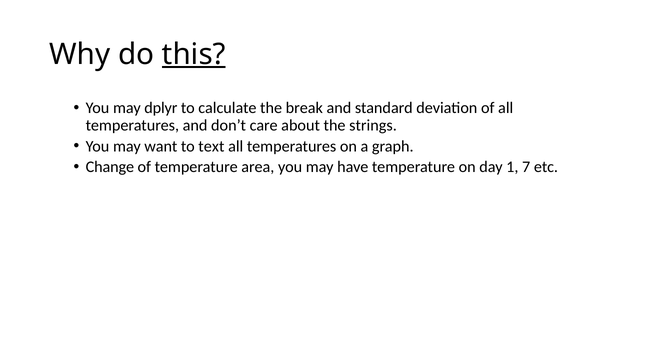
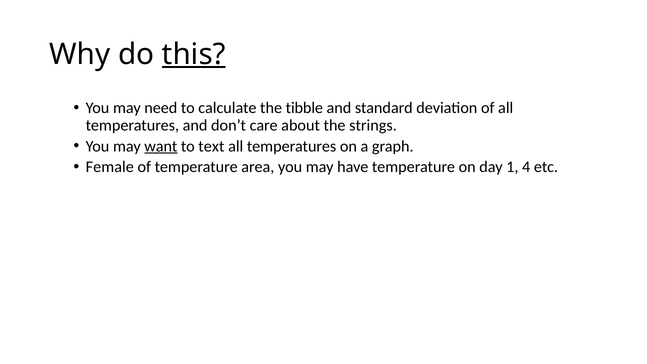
dplyr: dplyr -> need (161, 108)
break: break -> tibble (304, 108)
want underline: none -> present (161, 146)
Change: Change -> Female (110, 167)
7: 7 -> 4 (526, 167)
